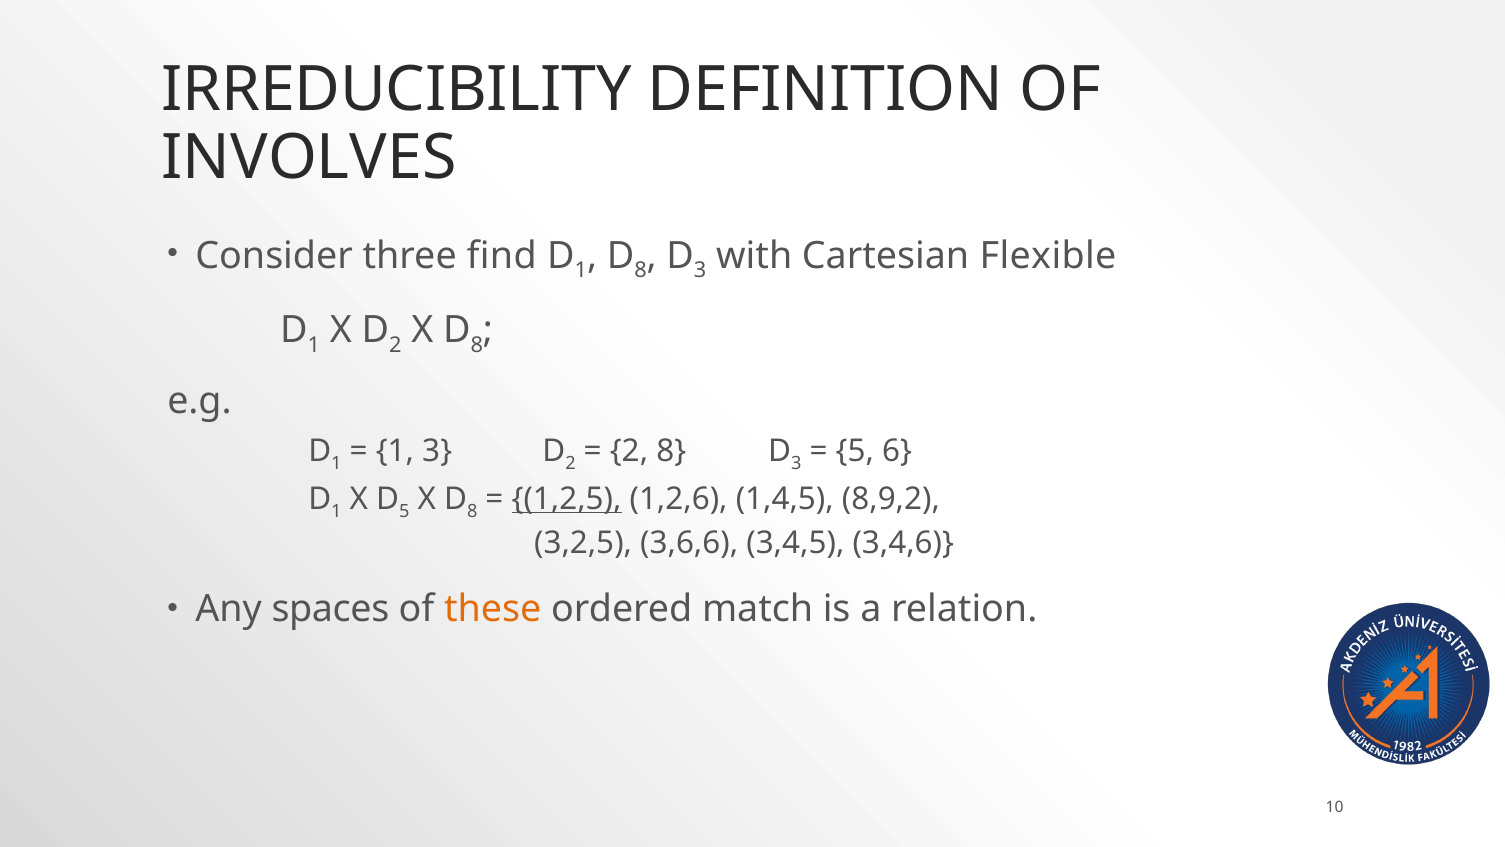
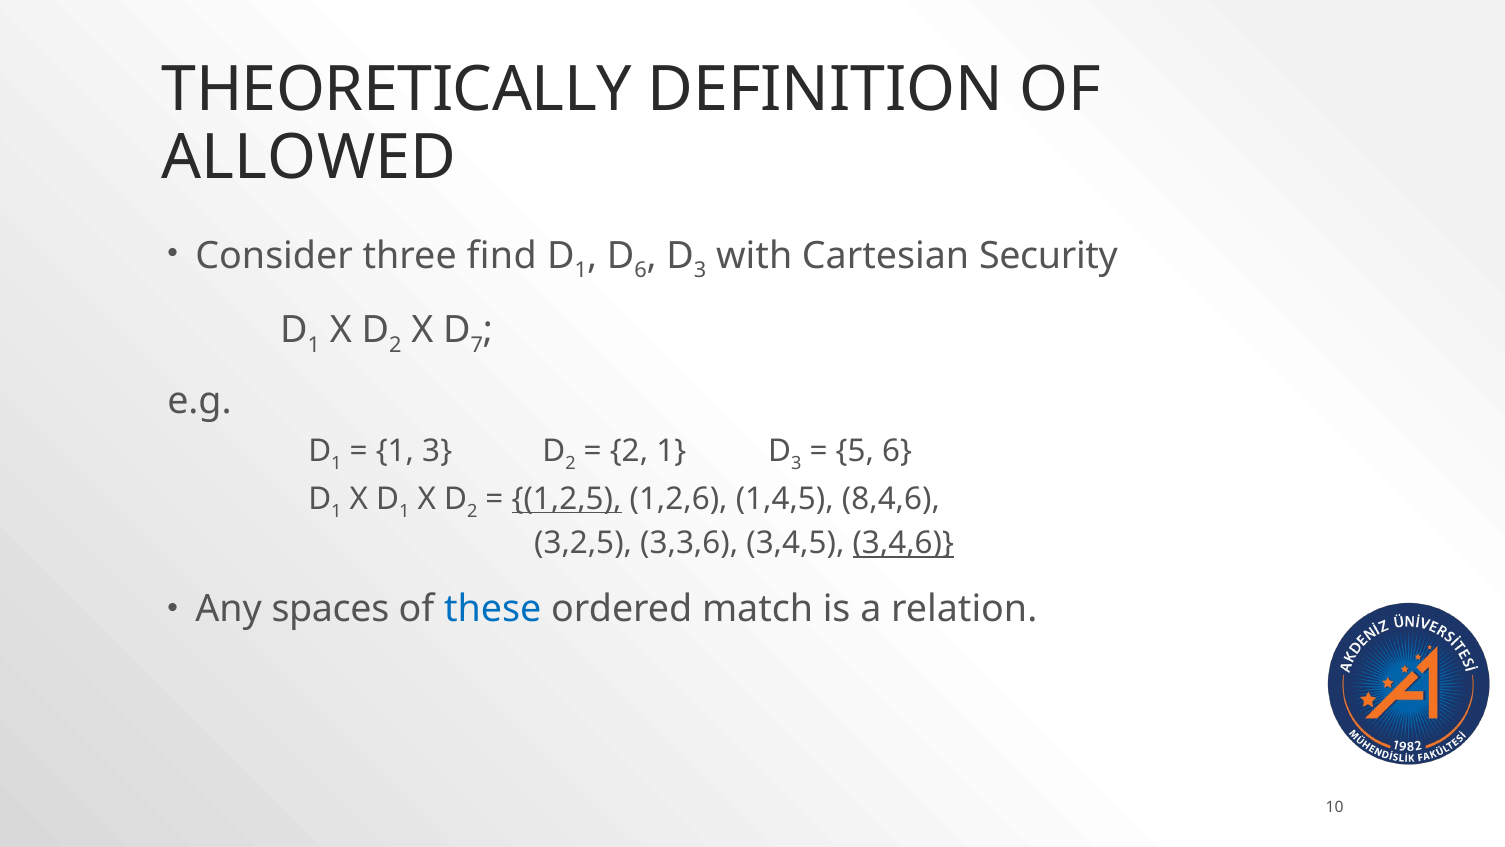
IRREDUCIBILITY: IRREDUCIBILITY -> THEORETICALLY (397, 90)
INVOLVES: INVOLVES -> ALLOWED (309, 158)
8: 8 -> 6 (641, 271)
Flexible: Flexible -> Security (1048, 256)
8: 8 -> 7 (477, 345)
2 8: 8 -> 1 (671, 451)
5: 5 -> 1 (404, 511)
8: 8 -> 2 (472, 511)
8,9,2: 8,9,2 -> 8,4,6 (891, 499)
3,6,6: 3,6,6 -> 3,3,6 (689, 543)
3,4,6 underline: none -> present (903, 543)
these colour: orange -> blue (493, 609)
